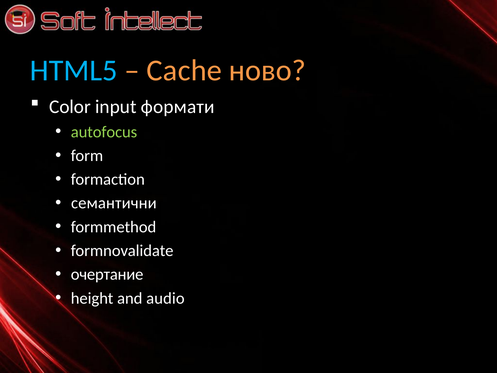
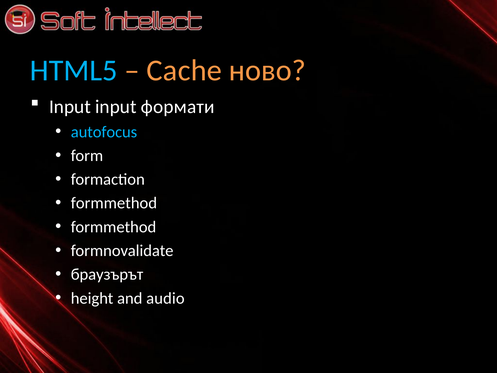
Color: Color -> Input (70, 107)
autofocus colour: light green -> light blue (104, 132)
семантични: семантични -> formmethod (114, 203)
очертание: очертание -> браузърът (107, 274)
